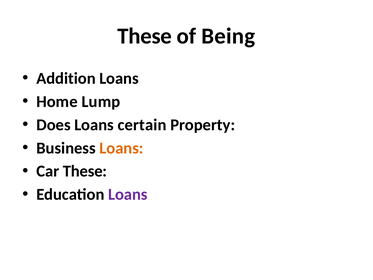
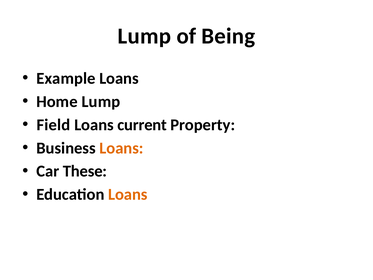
These: These -> Lump (144, 36)
Addition: Addition -> Example (66, 78)
Does: Does -> Field (53, 125)
certain: certain -> current (142, 125)
Loans colour: purple -> orange (128, 194)
